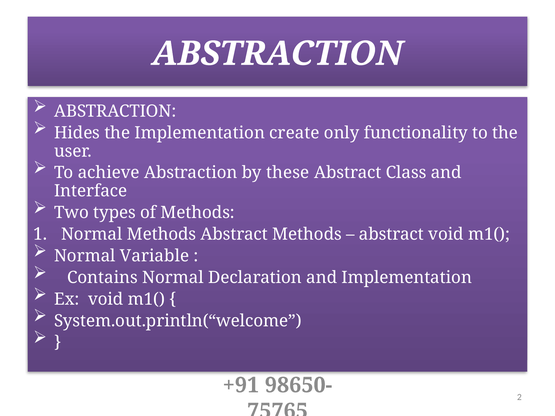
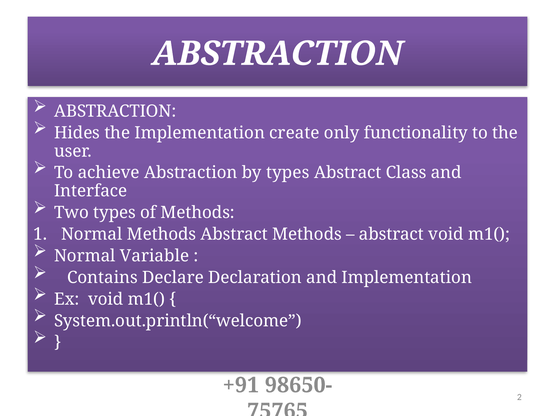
by these: these -> types (288, 173)
Contains Normal: Normal -> Declare (173, 278)
